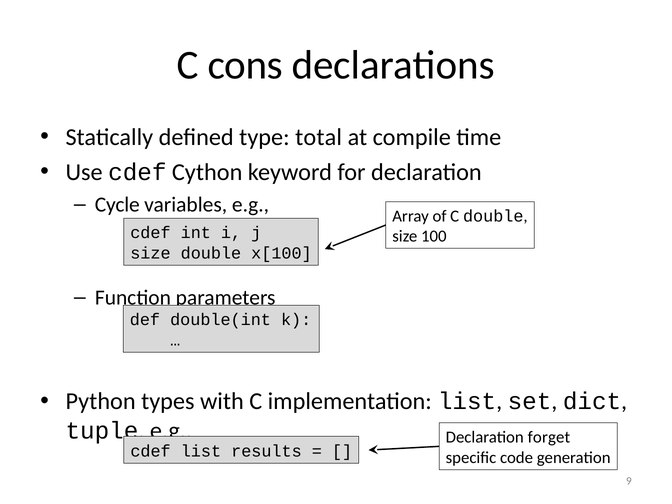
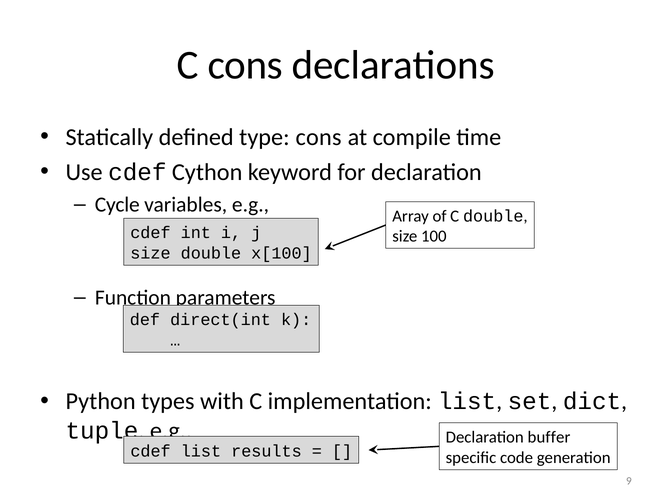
type total: total -> cons (319, 137)
double(int: double(int -> direct(int (221, 320)
forget: forget -> buffer (549, 437)
